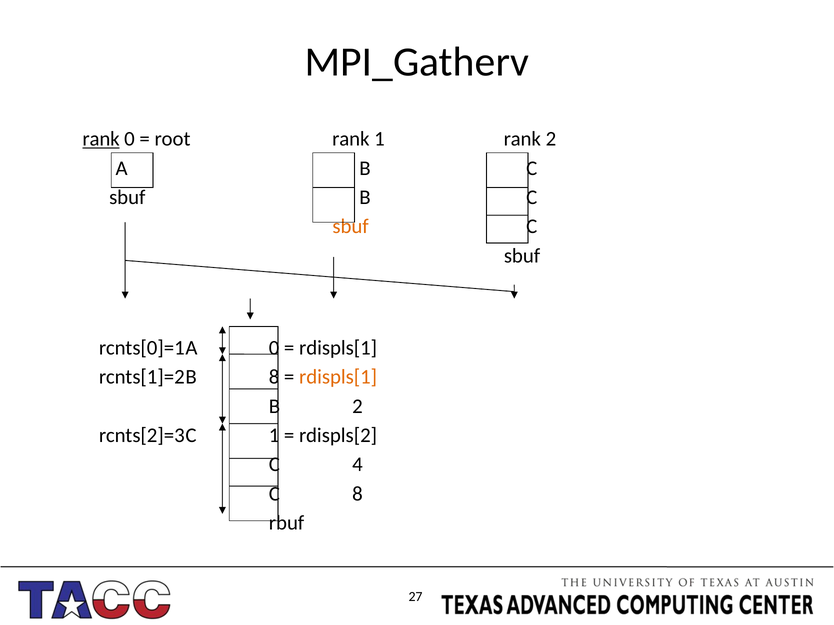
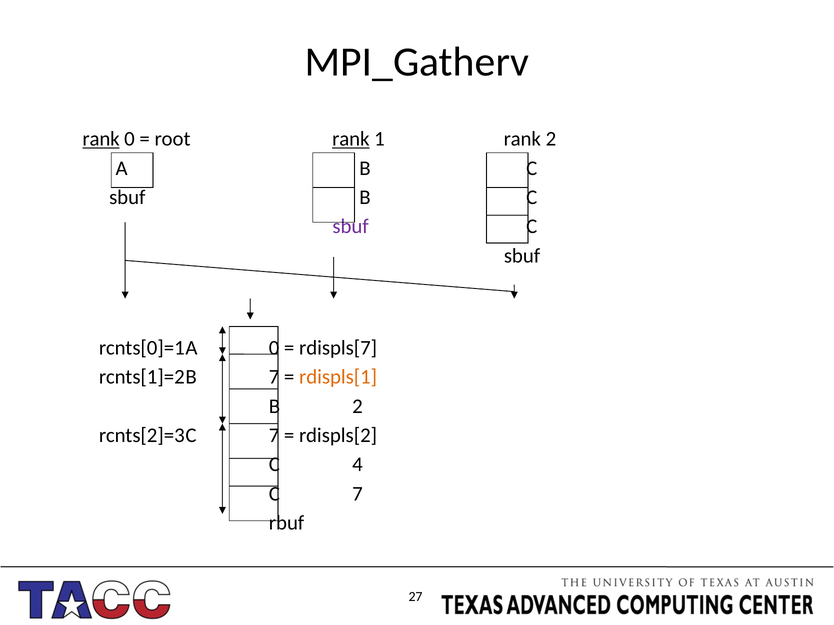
rank underline: none -> present (351, 139)
sbuf colour: orange -> purple (351, 227)
rdispls[1: rdispls[1 -> rdispls[7 (338, 348)
8: 8 -> 7 (274, 377)
1: 1 -> 7 (274, 436)
C 8: 8 -> 7 (357, 494)
